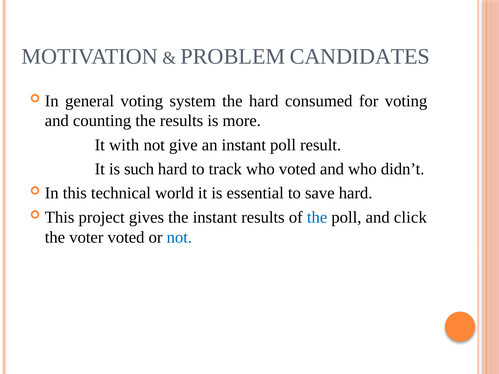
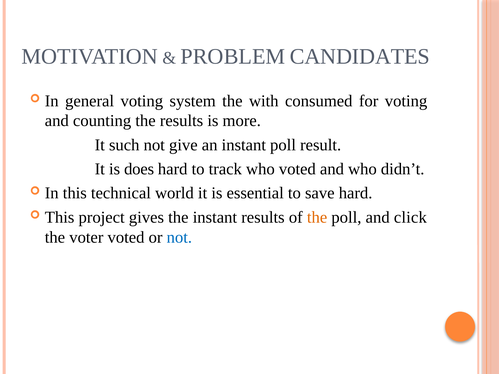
the hard: hard -> with (264, 101)
with: with -> such (124, 145)
such: such -> does (139, 169)
the colour: blue -> orange (317, 217)
